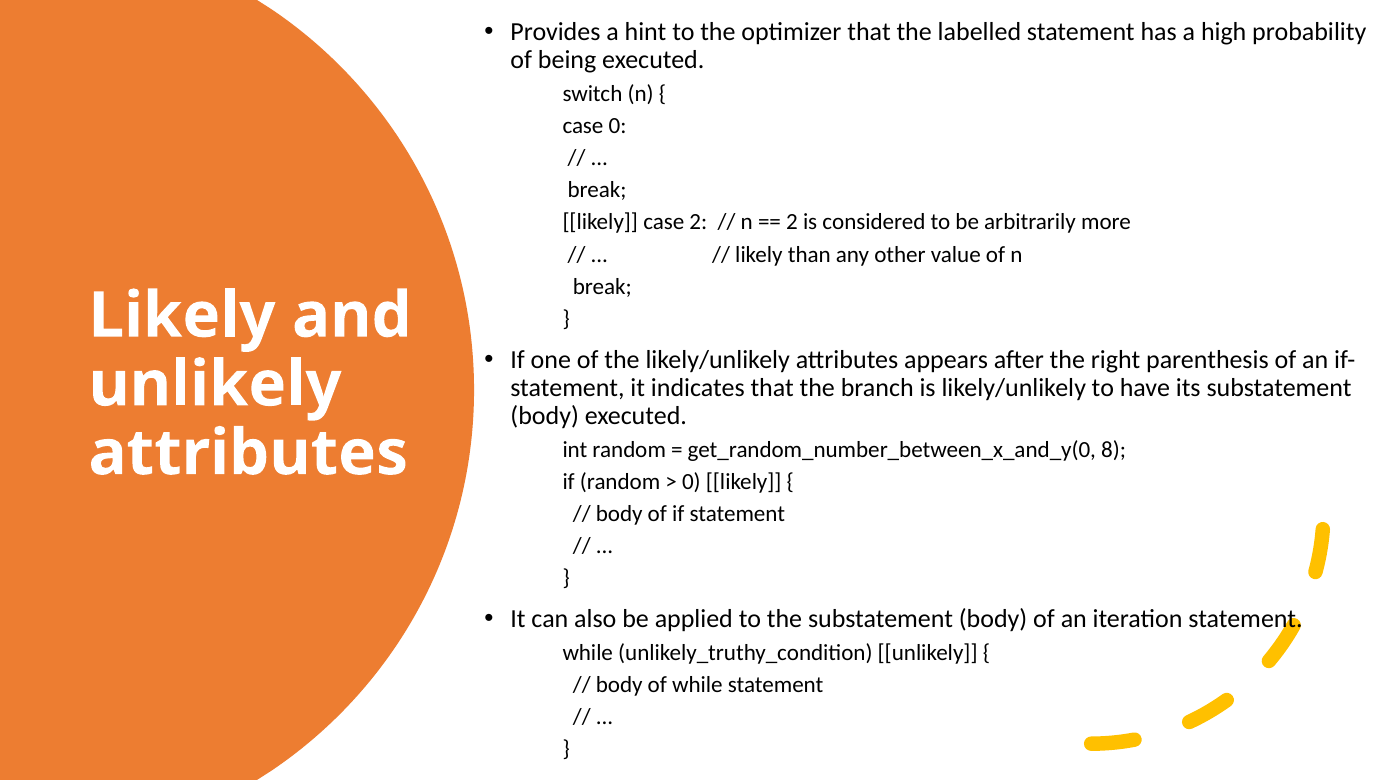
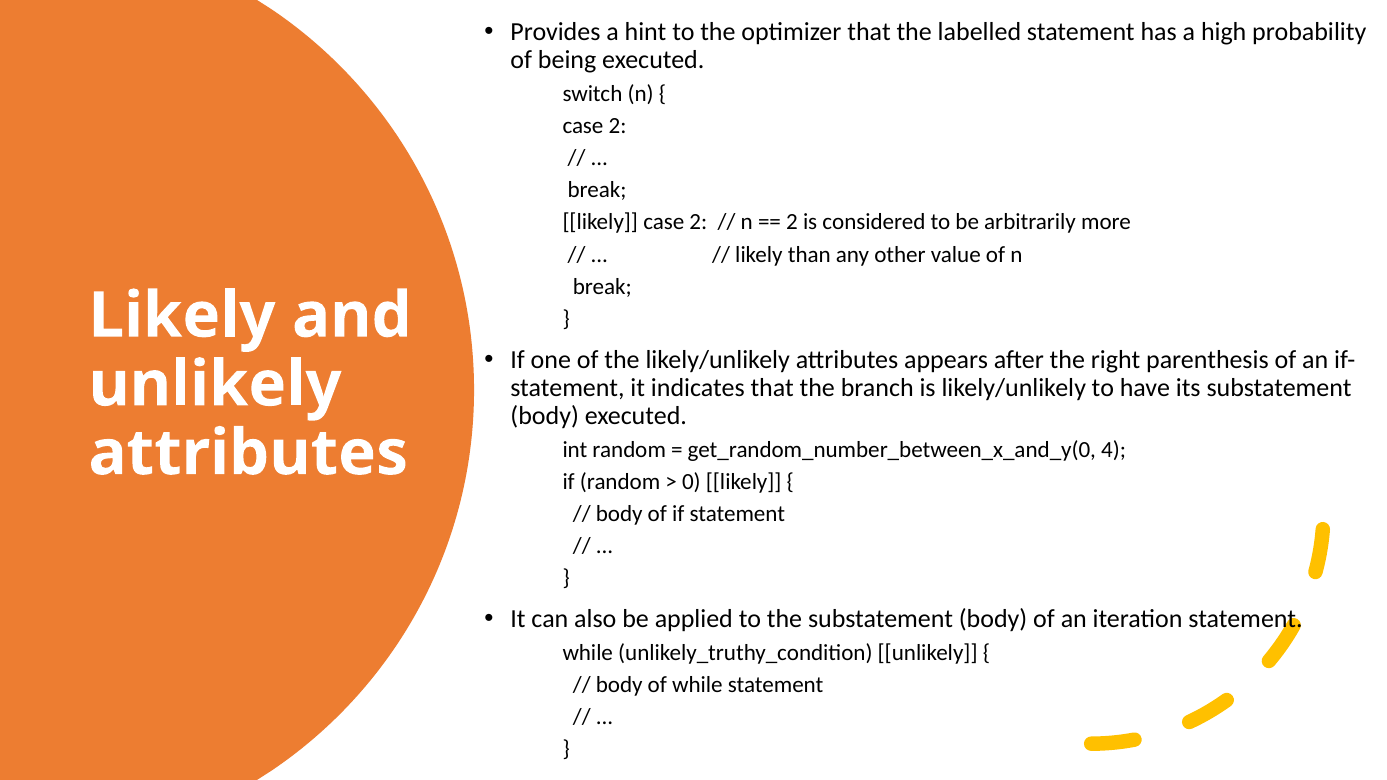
0: 0 -> 2 (618, 126)
8: 8 -> 4 (1114, 450)
